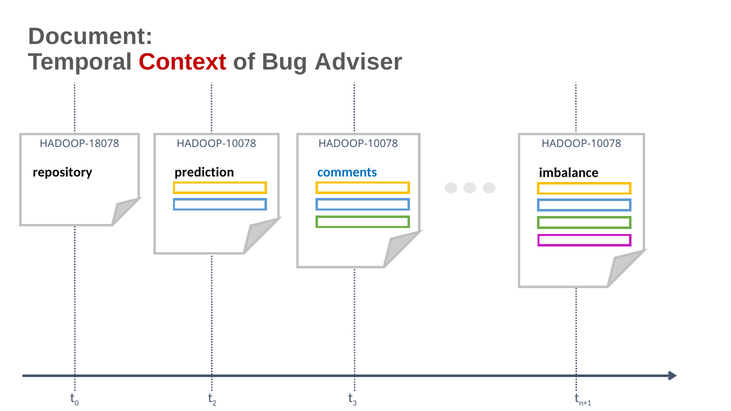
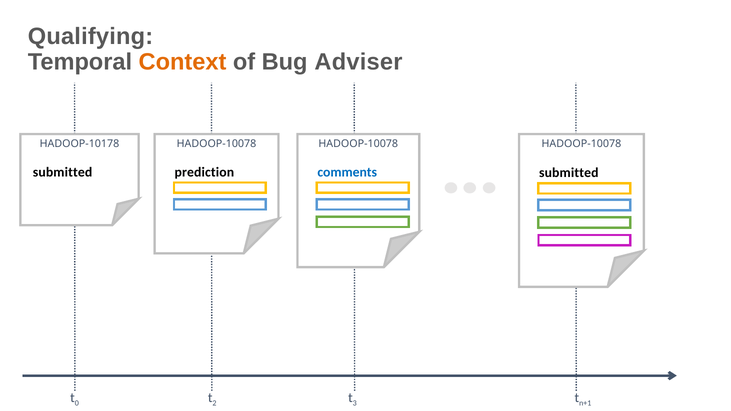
Document: Document -> Qualifying (91, 36)
Context colour: red -> orange (183, 62)
HADOOP-18078: HADOOP-18078 -> HADOOP-10178 (79, 144)
repository: repository -> submitted (63, 172)
imbalance: imbalance -> submitted (569, 173)
